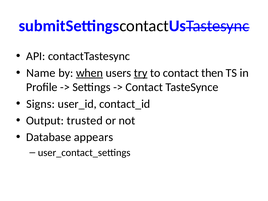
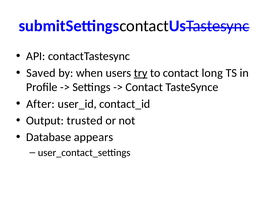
Name: Name -> Saved (41, 73)
when underline: present -> none (89, 73)
then: then -> long (212, 73)
Signs: Signs -> After (41, 104)
